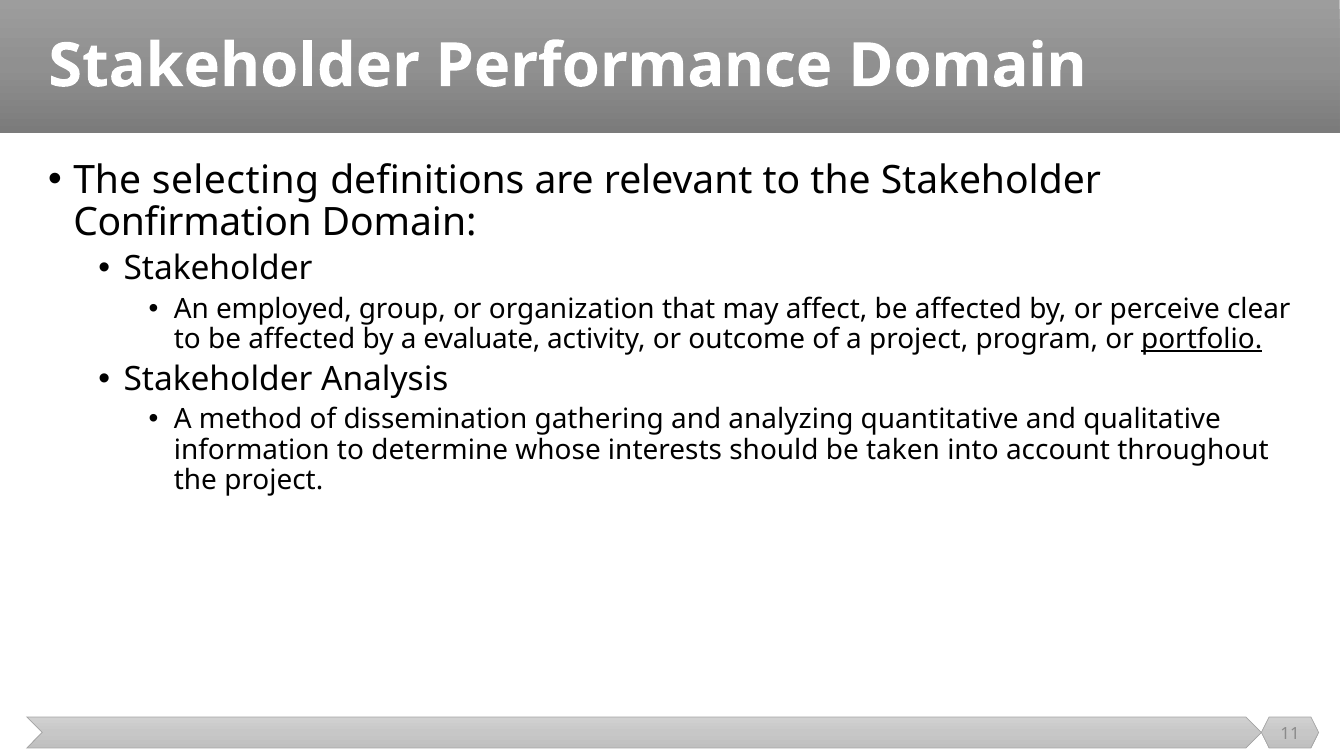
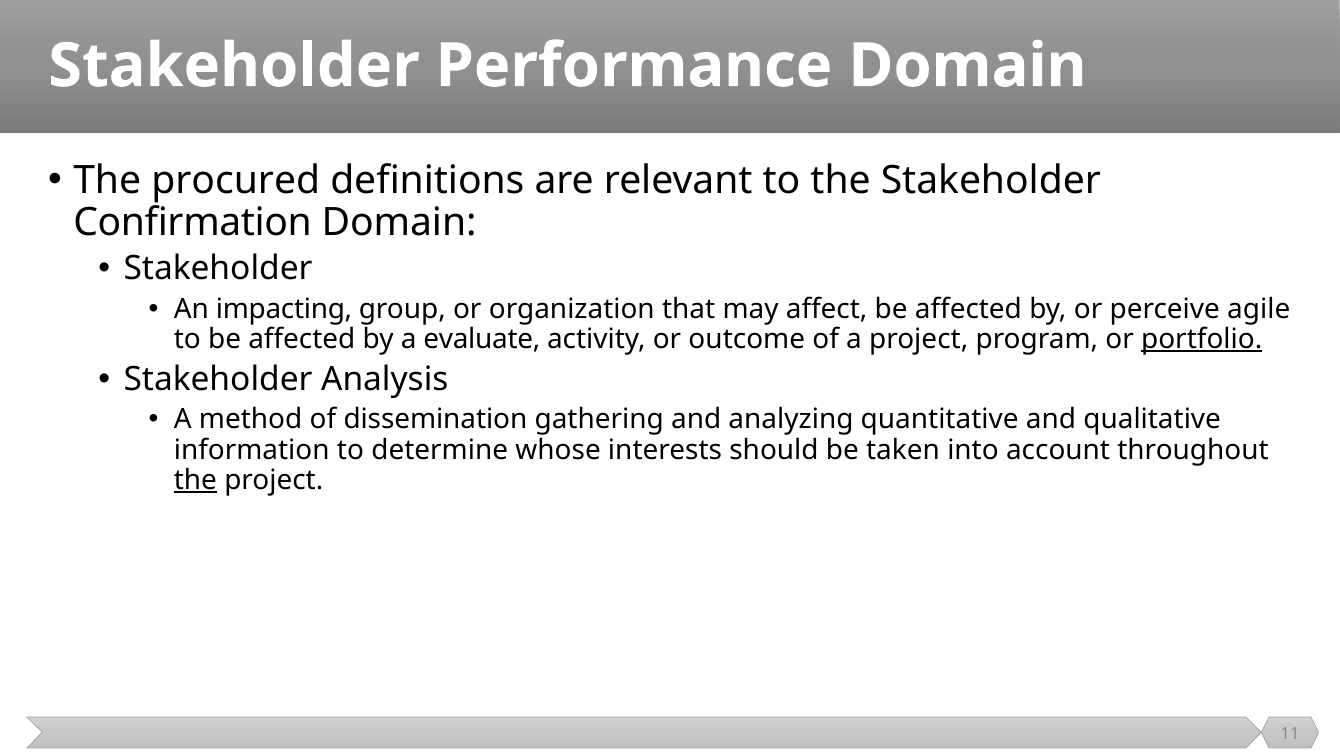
selecting: selecting -> procured (236, 180)
employed: employed -> impacting (284, 309)
clear: clear -> agile (1259, 309)
the underline: none -> present (195, 480)
